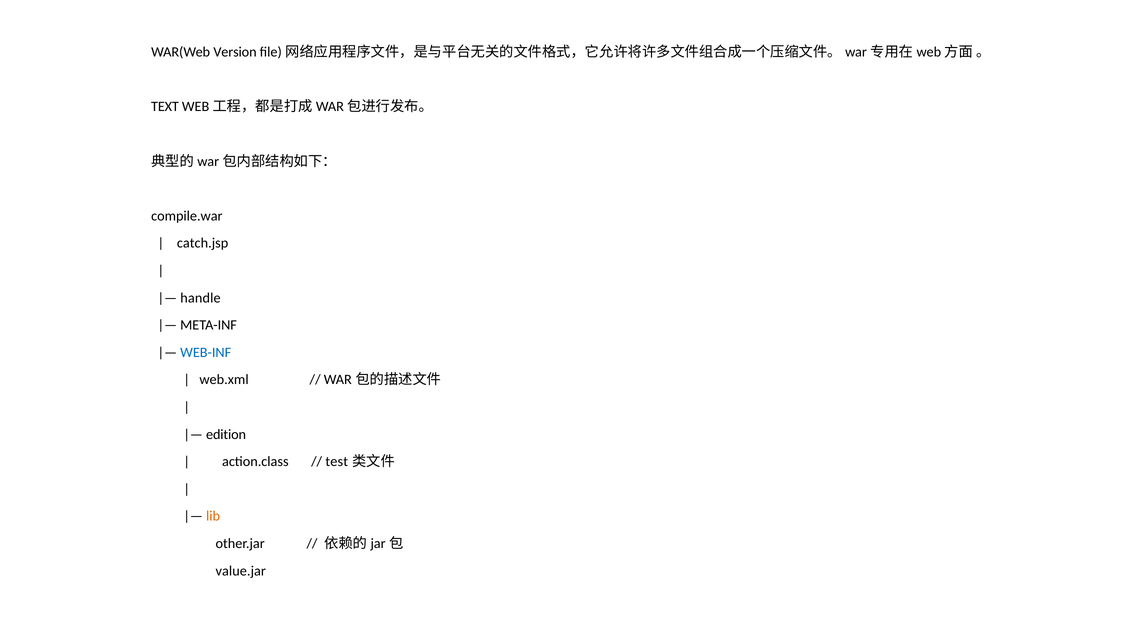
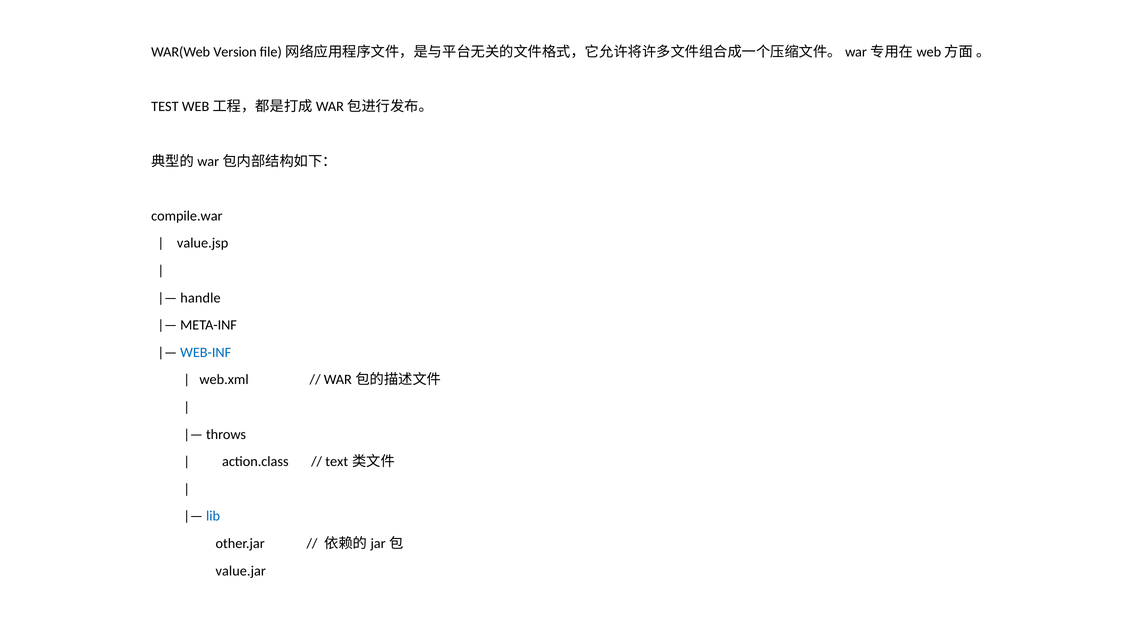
TEXT: TEXT -> TEST (165, 107)
catch.jsp: catch.jsp -> value.jsp (203, 243)
edition: edition -> throws (226, 434)
test: test -> text (337, 462)
lib colour: orange -> blue (213, 516)
